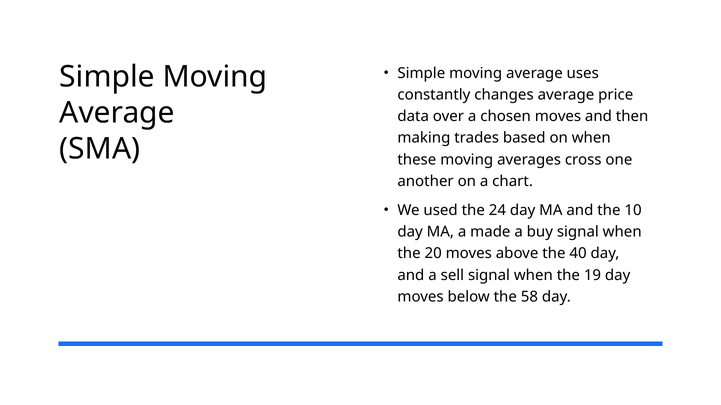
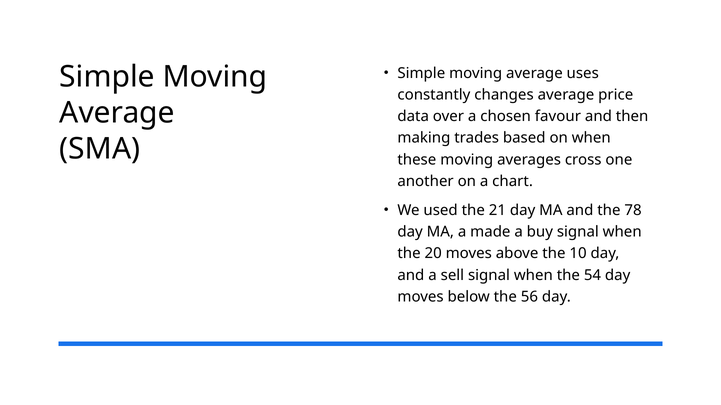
chosen moves: moves -> favour (558, 116)
24: 24 -> 21 (497, 211)
10: 10 -> 78 (633, 211)
40: 40 -> 10 (578, 254)
19: 19 -> 54 (592, 276)
58: 58 -> 56 (529, 297)
